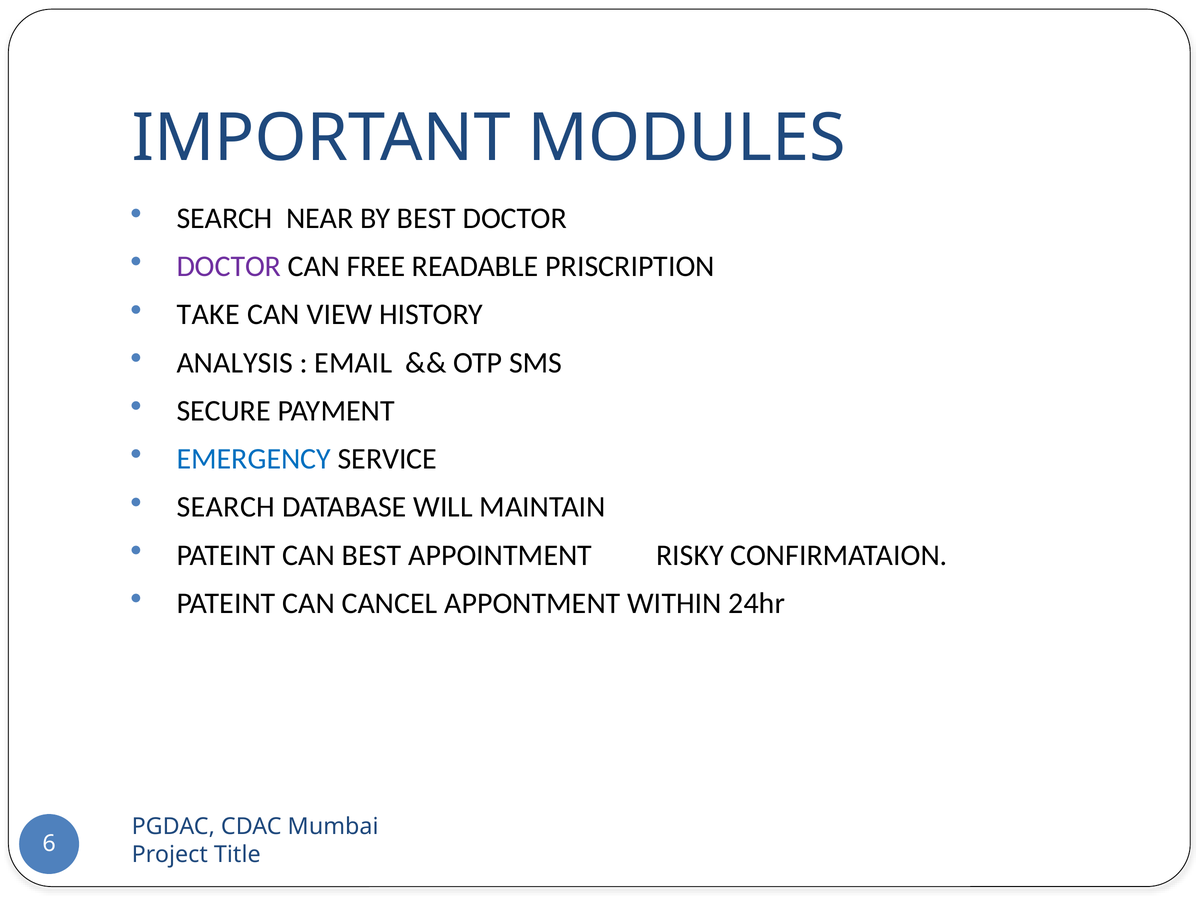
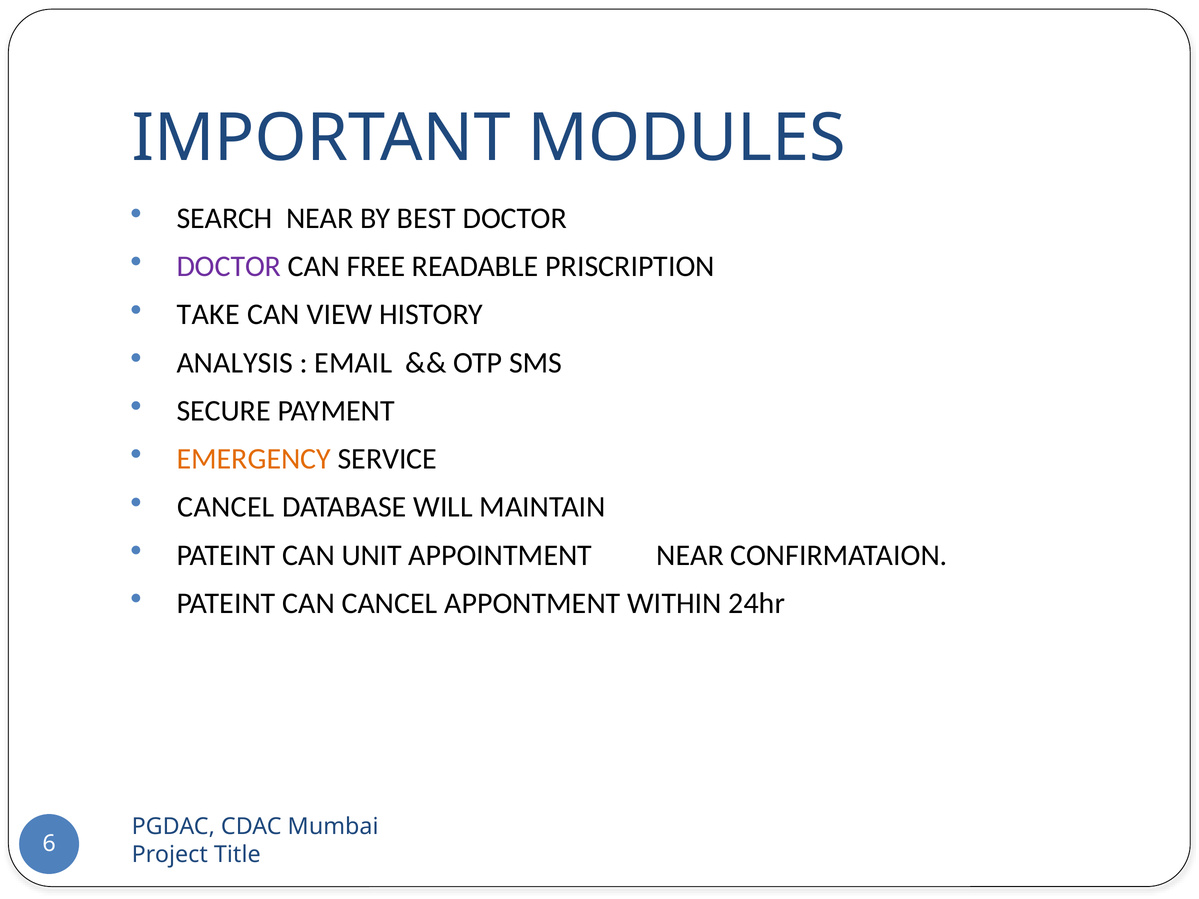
EMERGENCY colour: blue -> orange (254, 459)
SEARCH: SEARCH -> CANCEL (226, 507)
CAN BEST: BEST -> UNIT (372, 555)
APPOINTMENT RISKY: RISKY -> NEAR (690, 555)
